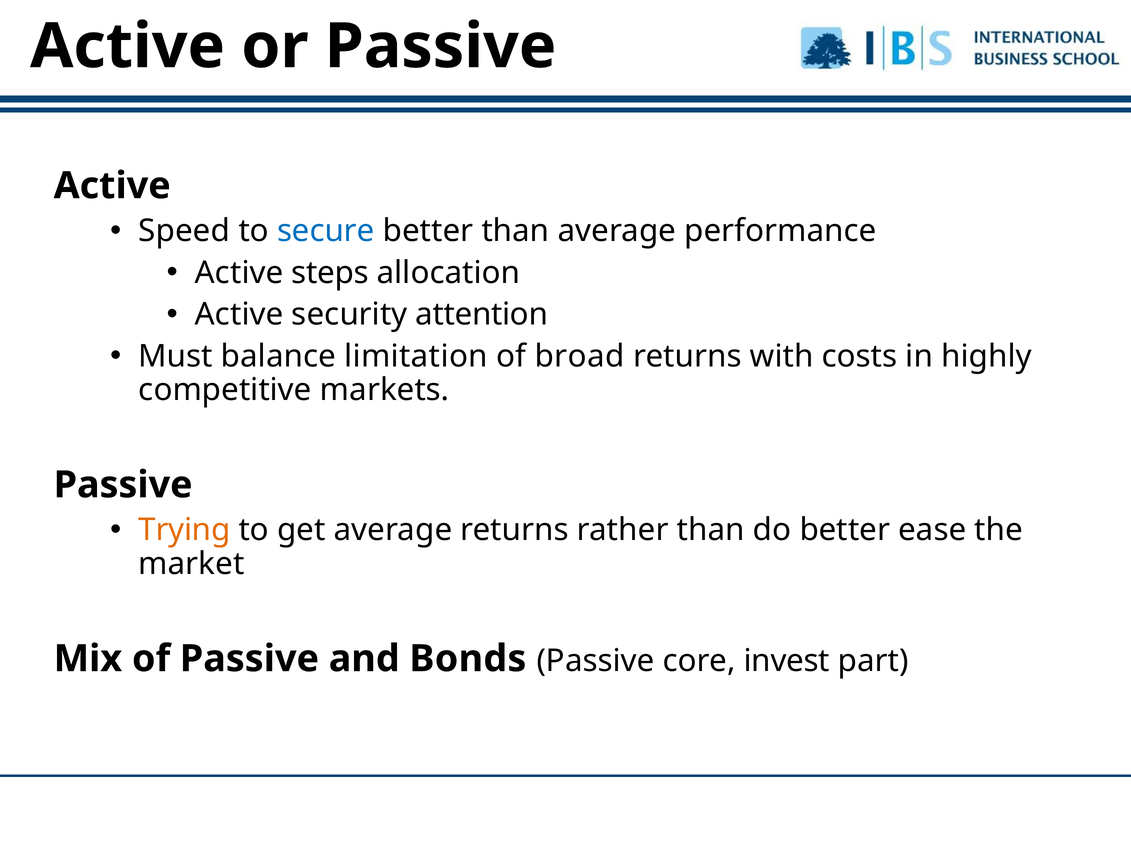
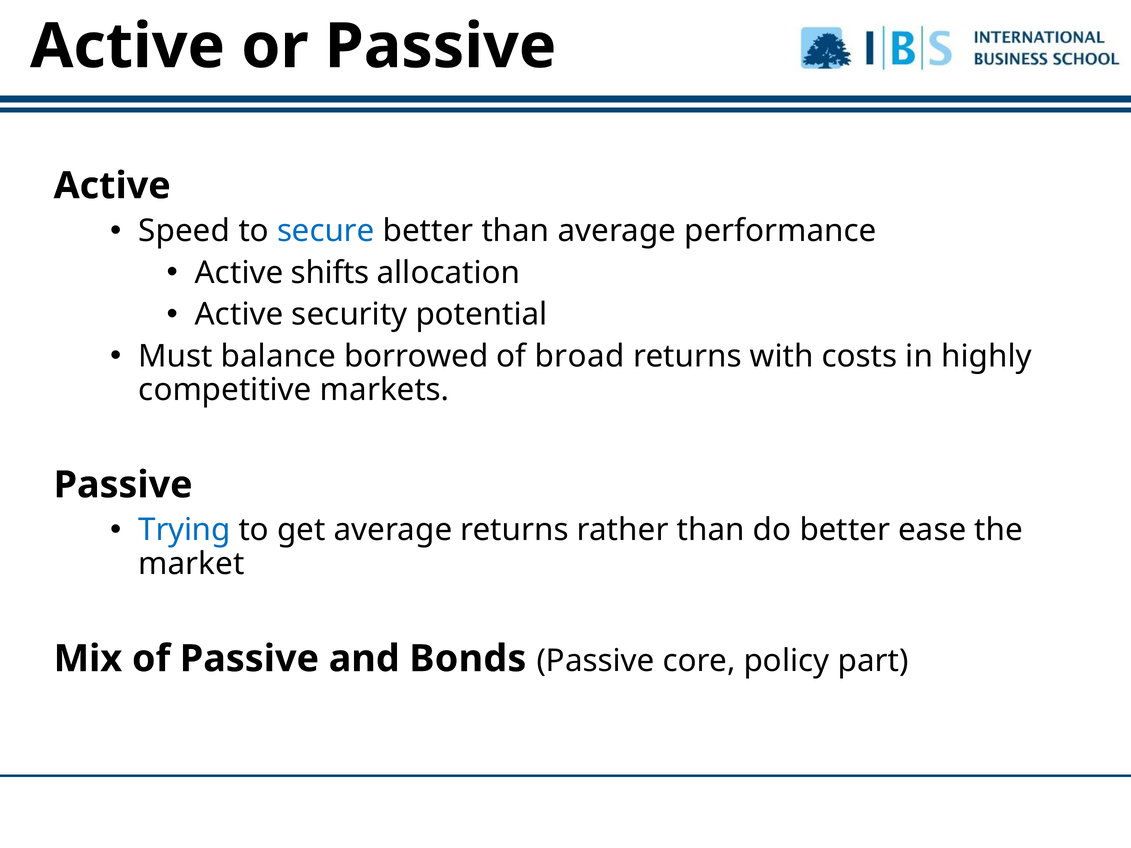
steps: steps -> shifts (330, 273)
attention: attention -> potential (482, 315)
limitation: limitation -> borrowed (416, 356)
Trying colour: orange -> blue (184, 530)
invest: invest -> policy (787, 661)
